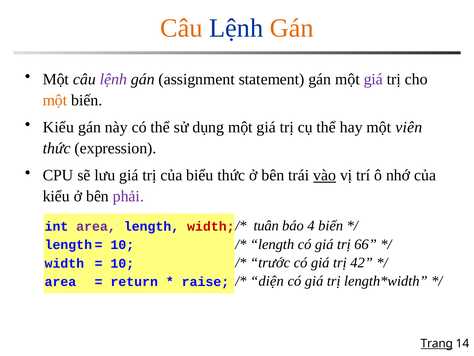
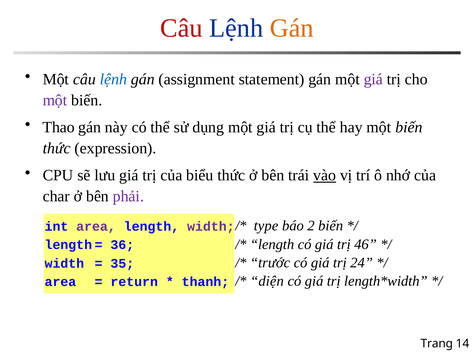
Câu colour: orange -> red (181, 28)
lệnh colour: purple -> blue (113, 79)
một colour: orange -> purple (55, 100)
Kiểu: Kiểu -> Thao (59, 127)
hay một viên: viên -> biến (409, 127)
kiểu: kiểu -> char (56, 196)
tuân: tuân -> type (266, 225)
4: 4 -> 2 (311, 225)
width colour: red -> purple (211, 226)
66: 66 -> 46 (366, 244)
10: 10 -> 36 (122, 245)
42: 42 -> 24 (362, 262)
10: 10 -> 35 (122, 263)
raise: raise -> thanh (205, 281)
Trang underline: present -> none (437, 343)
